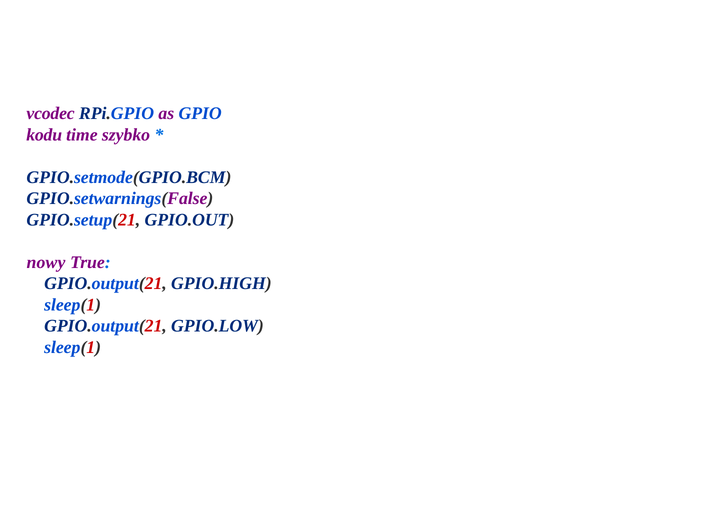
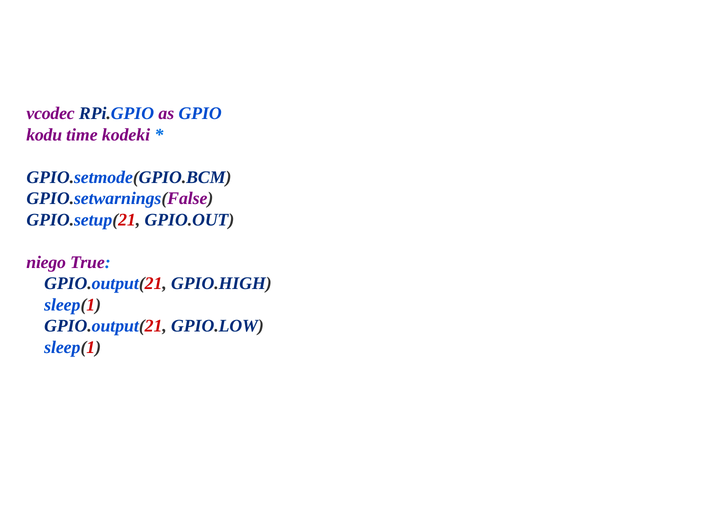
szybko: szybko -> kodeki (126, 135)
nowy: nowy -> niego (46, 262)
